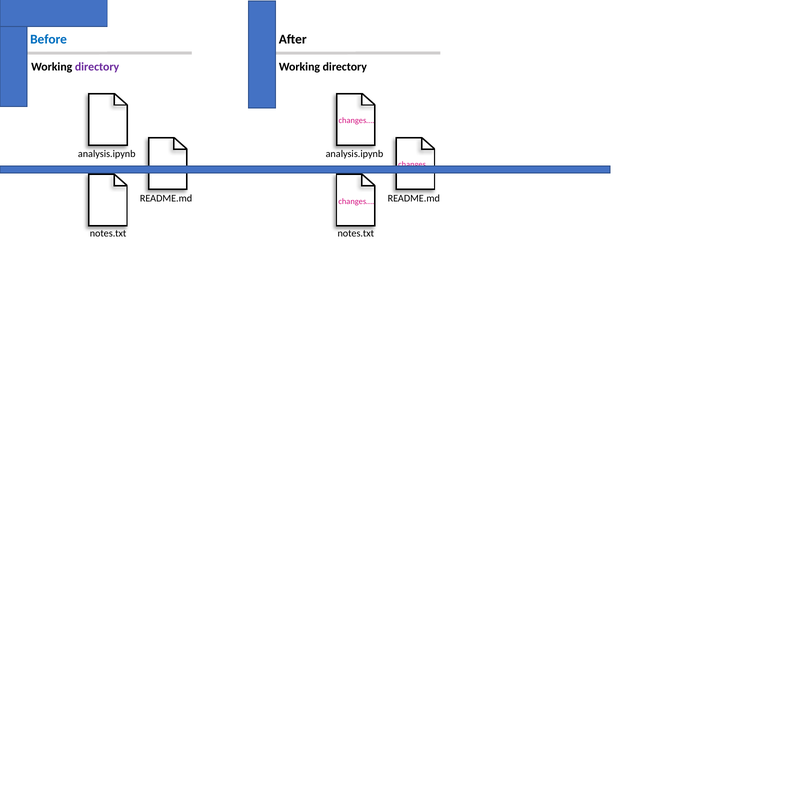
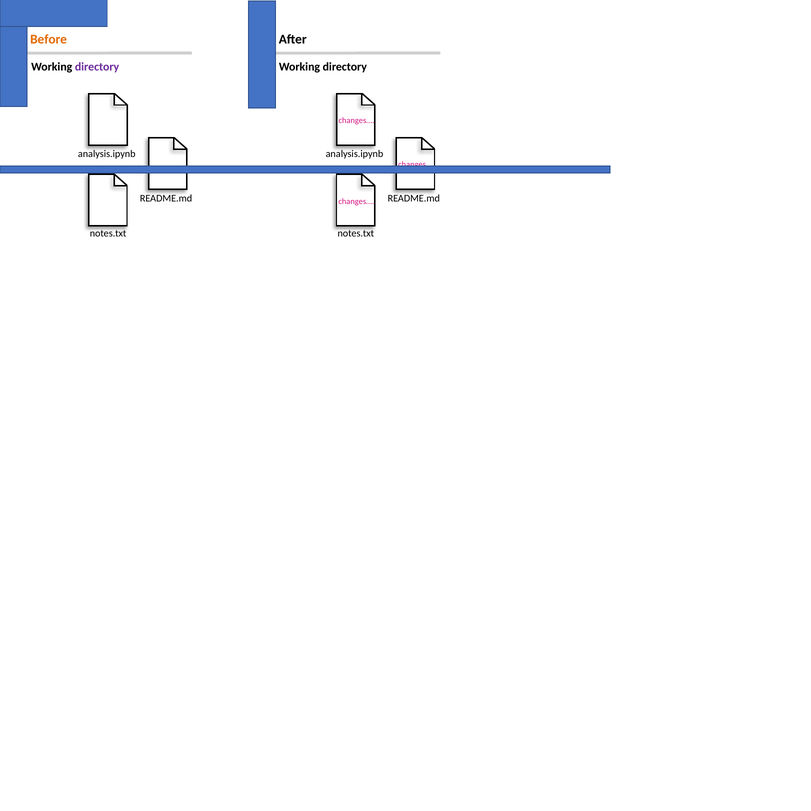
Before colour: blue -> orange (49, 39)
